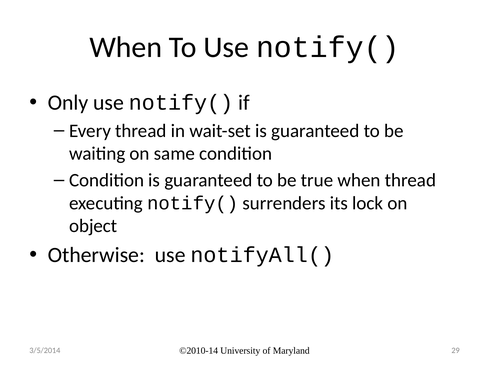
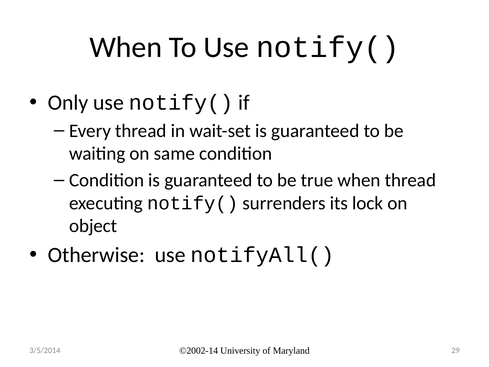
©2010-14: ©2010-14 -> ©2002-14 (199, 350)
